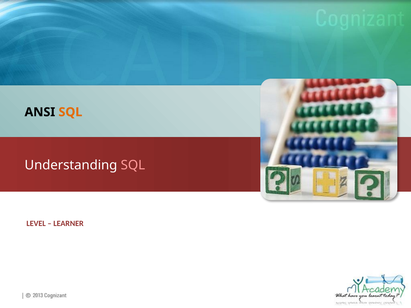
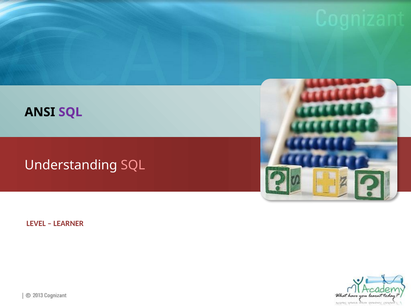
SQL colour: orange -> purple (70, 112)
